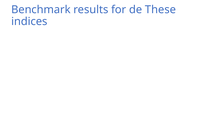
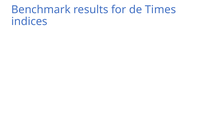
These: These -> Times (160, 10)
